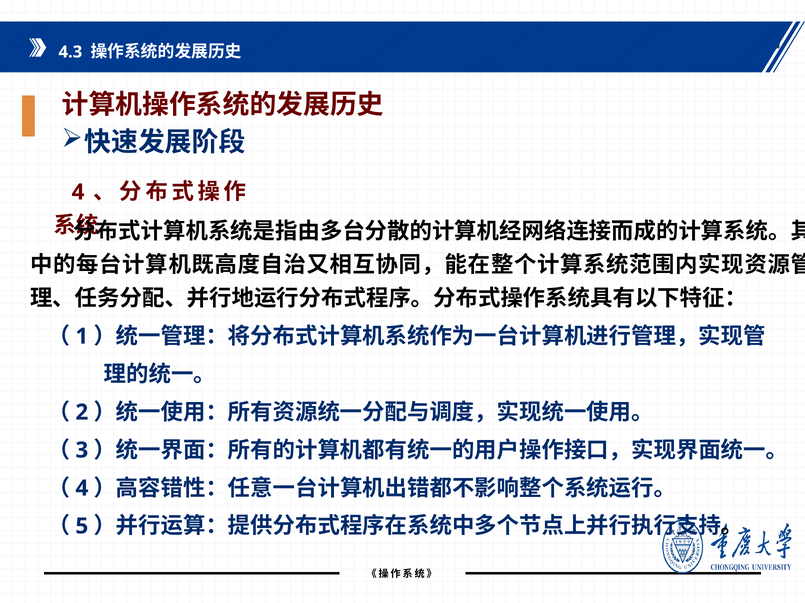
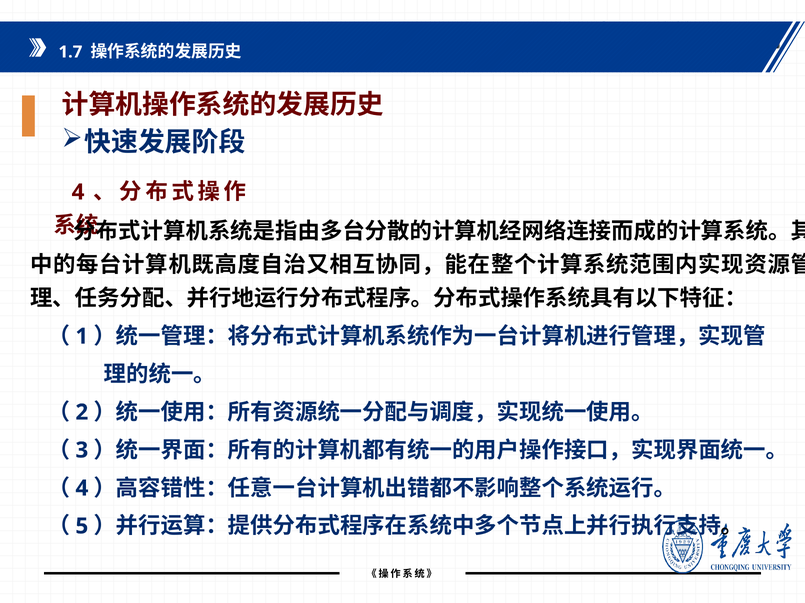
4.3: 4.3 -> 1.7 (70, 52)
